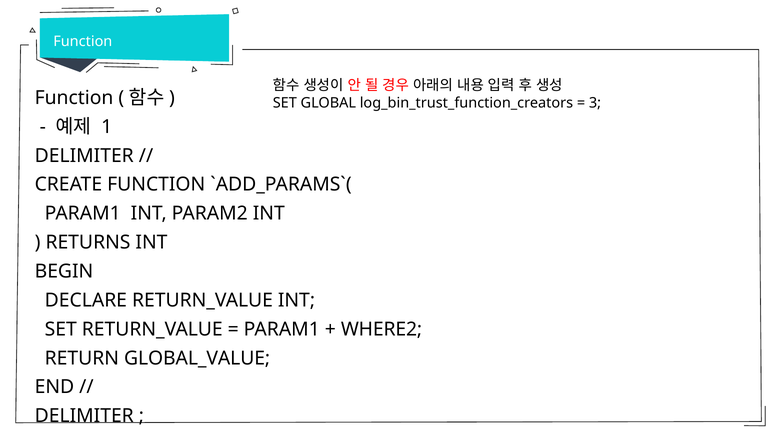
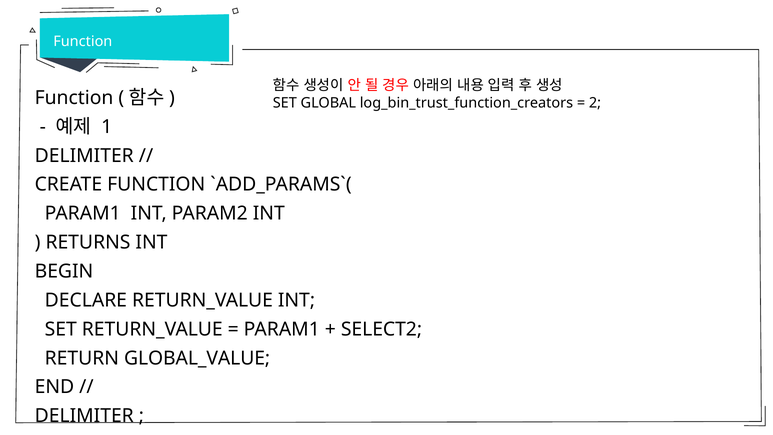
3: 3 -> 2 (595, 103)
WHERE2: WHERE2 -> SELECT2 (381, 329)
